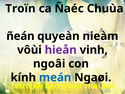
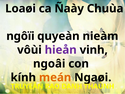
Troïn: Troïn -> Loaøi (21, 9)
Ñaéc: Ñaéc -> Ñaày (69, 9)
ñeán: ñeán -> ngôïi (20, 36)
meán colour: blue -> orange (55, 77)
